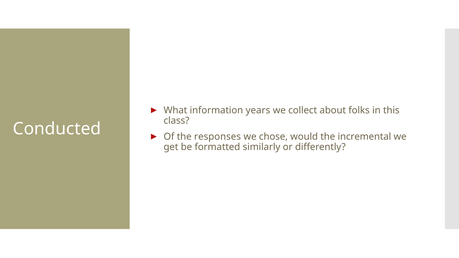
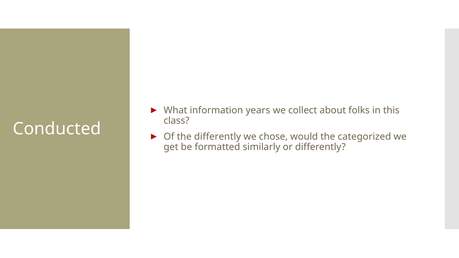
the responses: responses -> differently (218, 137)
incremental: incremental -> categorized (364, 137)
